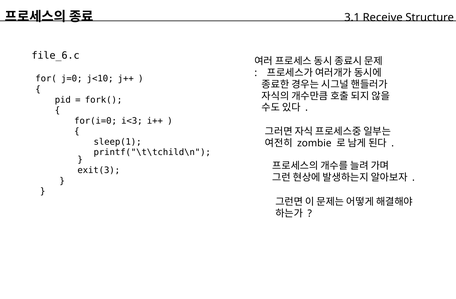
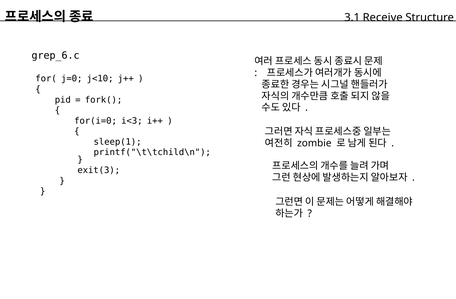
file_6.c: file_6.c -> grep_6.c (56, 56)
